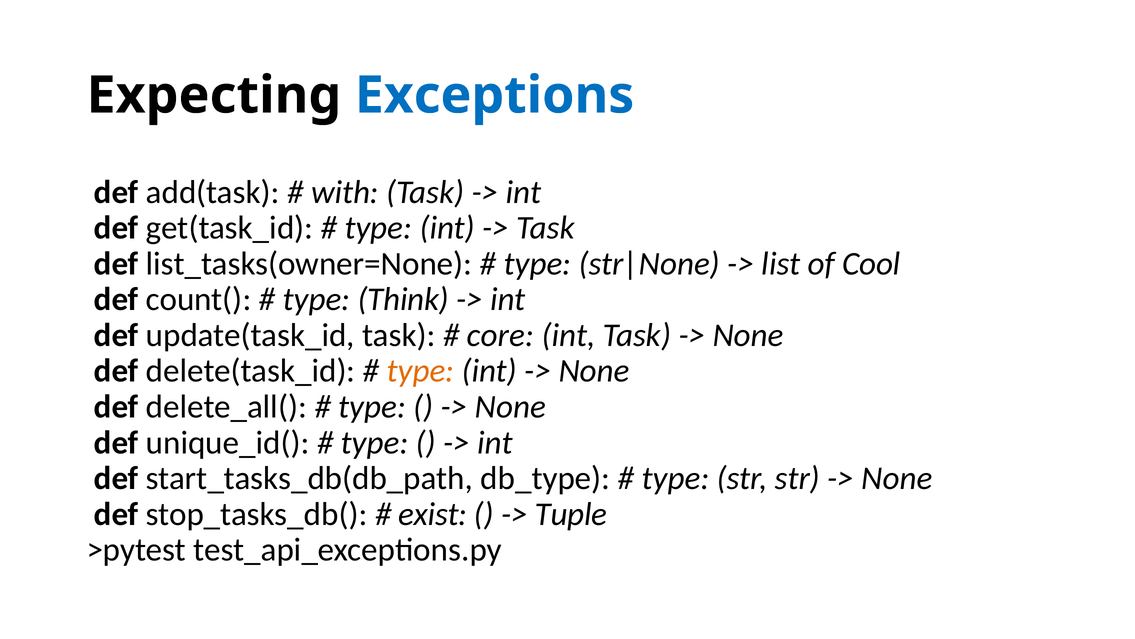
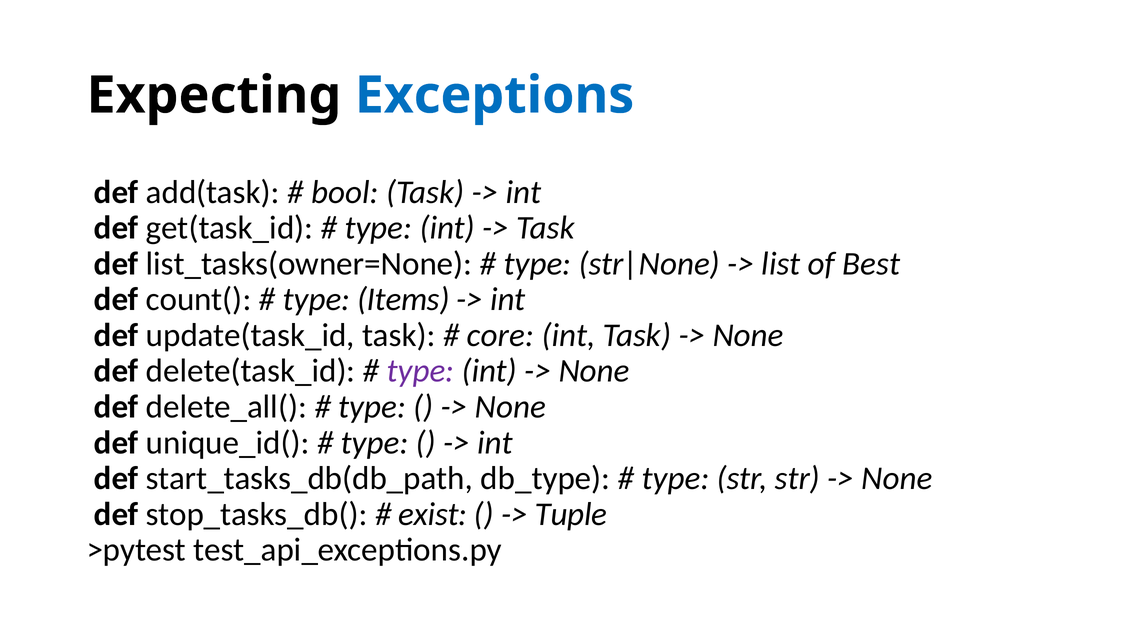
with: with -> bool (345, 192)
Cool: Cool -> Best (871, 263)
Think: Think -> Items (403, 299)
type colour: orange -> purple (420, 371)
